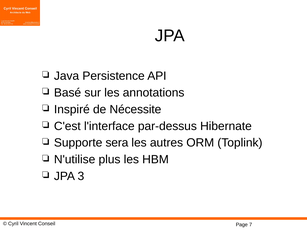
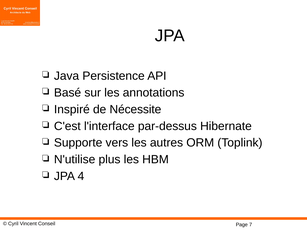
sera: sera -> vers (117, 143)
3: 3 -> 4 (81, 176)
